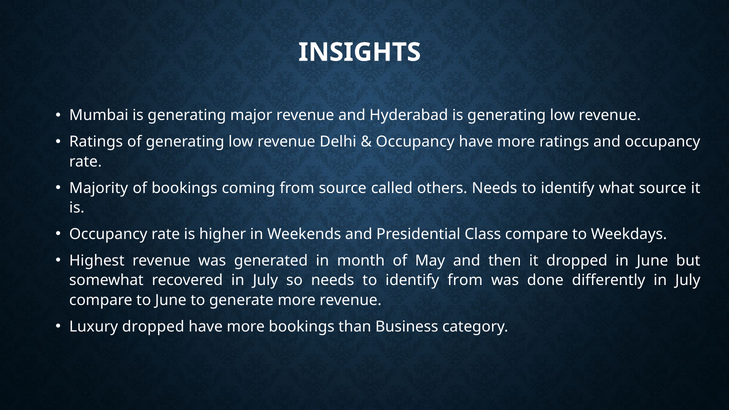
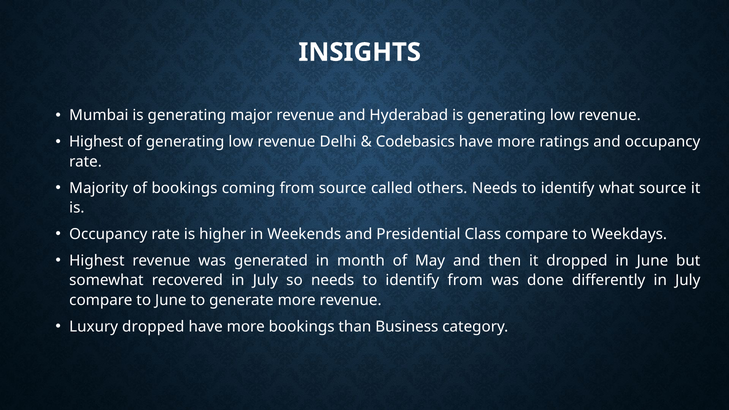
Ratings: Ratings -> Highest (96, 142)
Occupancy: Occupancy -> Codebasics (415, 142)
